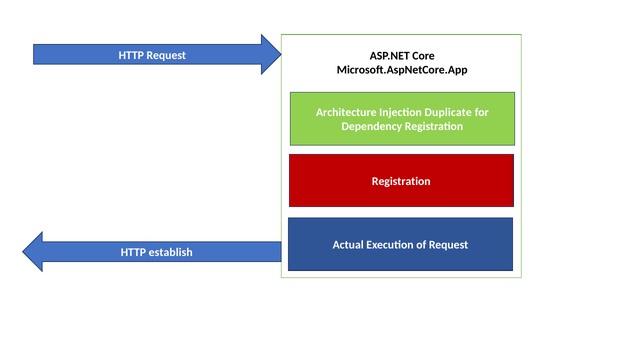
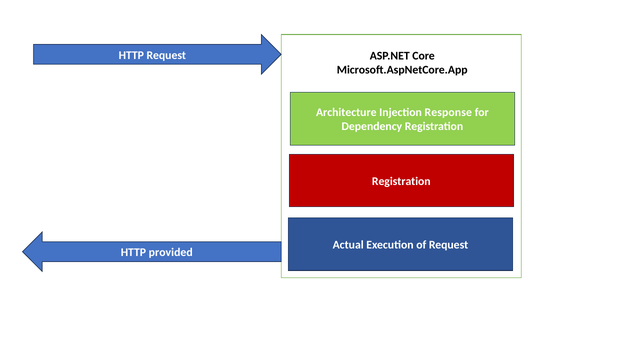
Duplicate: Duplicate -> Response (448, 112)
establish: establish -> provided (171, 252)
